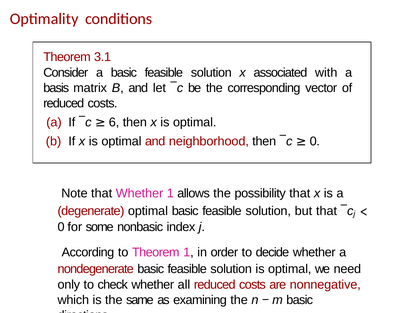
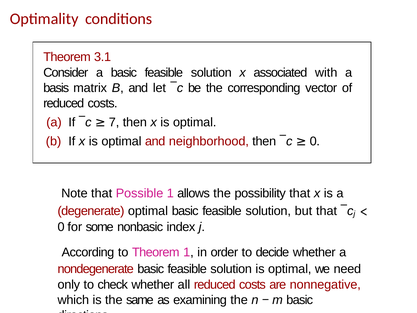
6: 6 -> 7 (114, 122)
that Whether: Whether -> Possible (140, 193)
